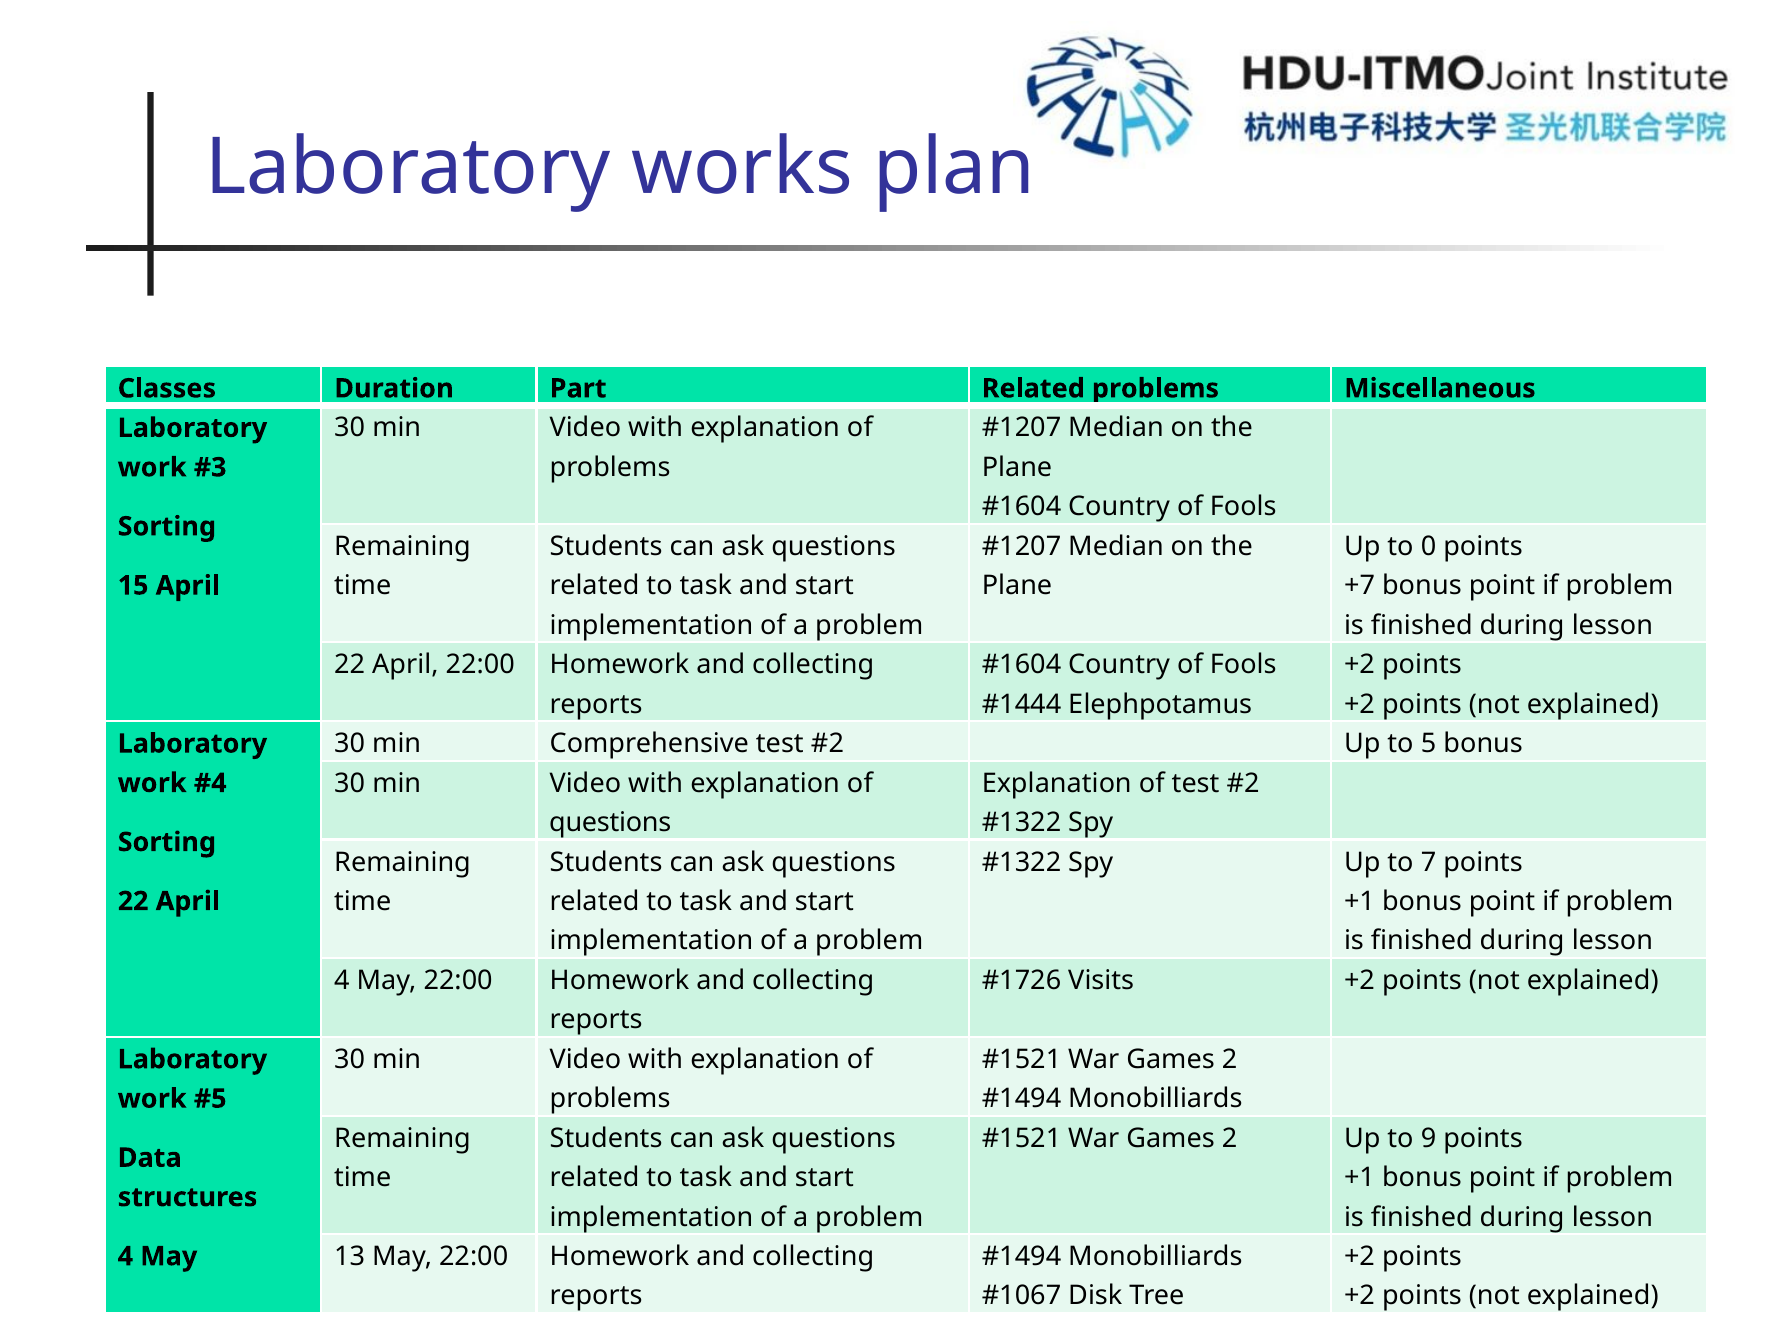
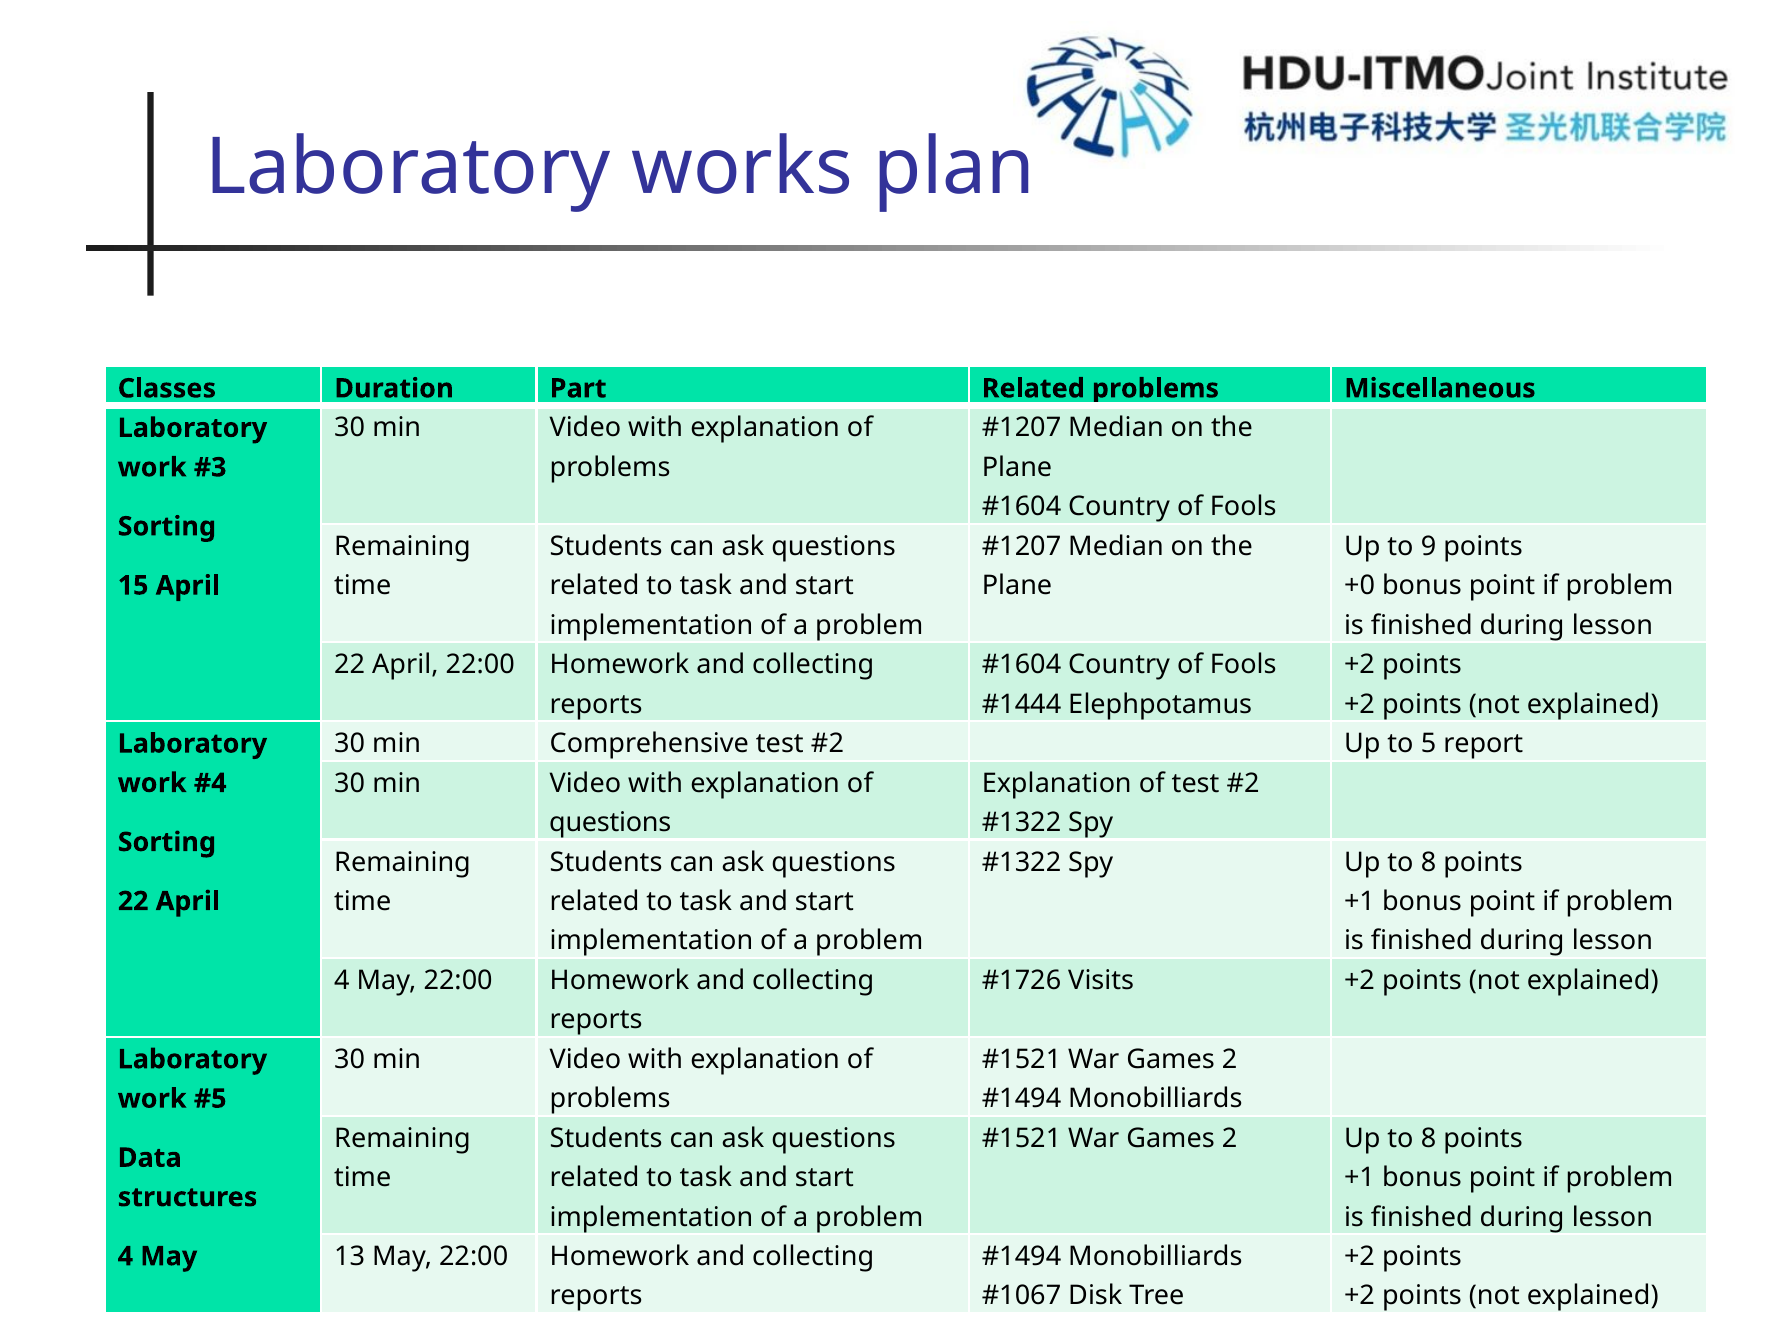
to 0: 0 -> 9 (1429, 547)
+7: +7 -> +0 (1360, 586)
5 bonus: bonus -> report (1483, 744)
Spy Up to 7: 7 -> 8 (1429, 862)
2 Up to 9: 9 -> 8 (1429, 1139)
